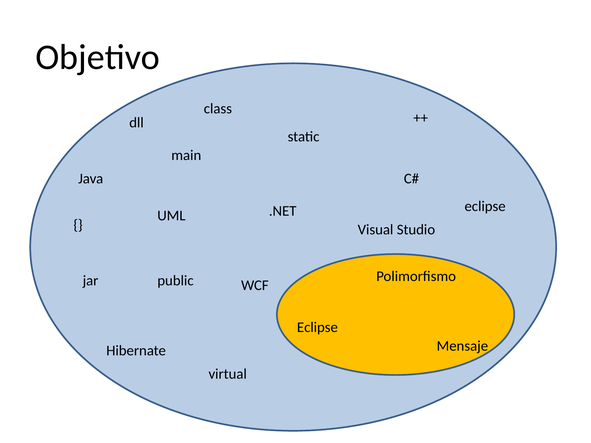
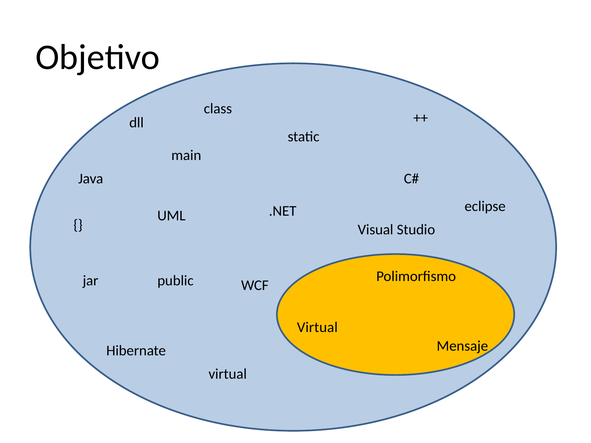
Eclipse: Eclipse -> Virtual (317, 327)
